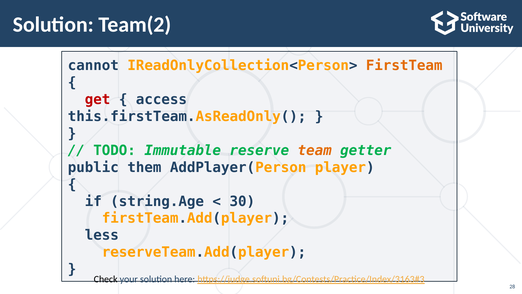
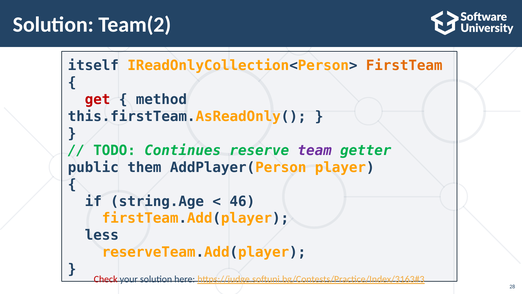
cannot: cannot -> itself (93, 65)
access: access -> method (161, 99)
Immutable: Immutable -> Continues (183, 150)
team colour: orange -> purple (315, 150)
30: 30 -> 46 (242, 201)
Check colour: black -> red (106, 279)
